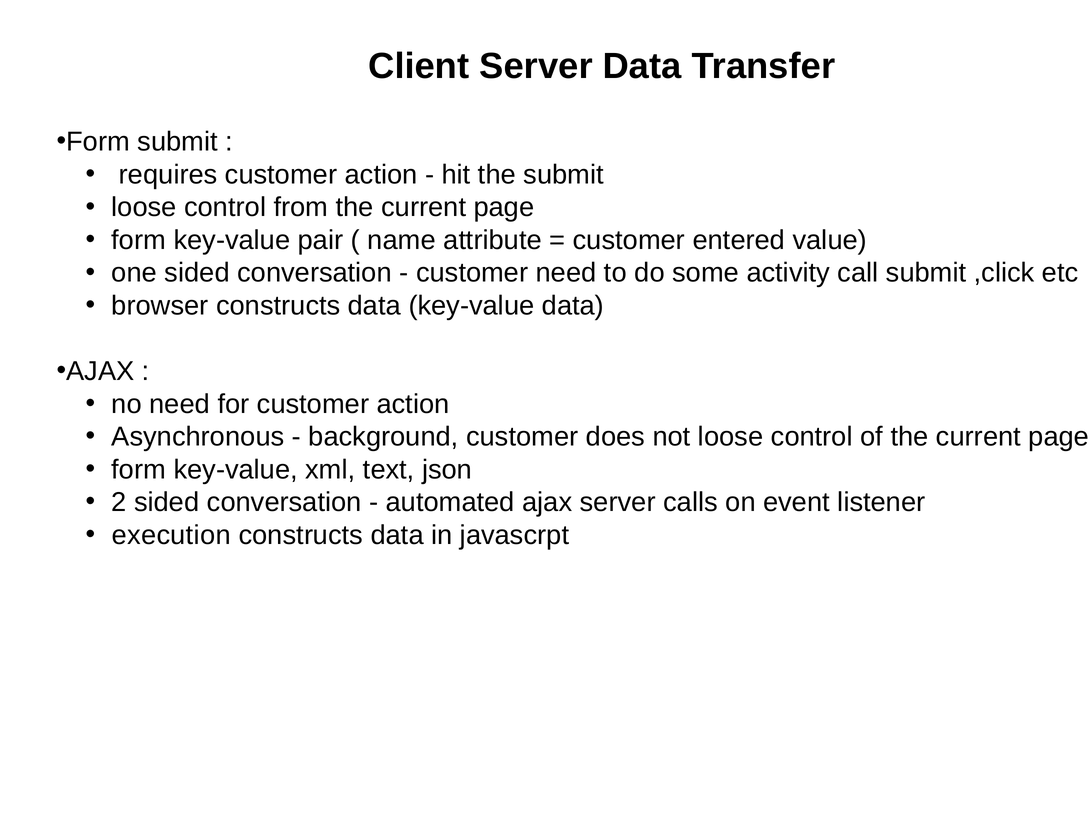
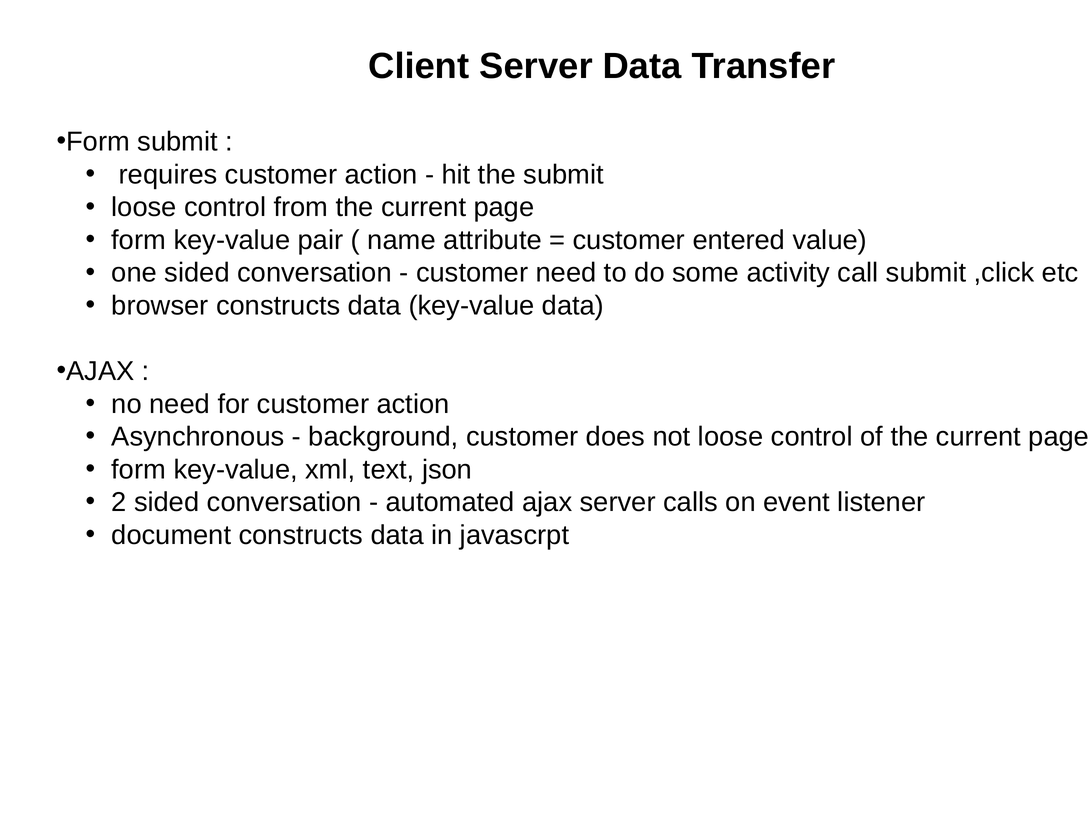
execution: execution -> document (171, 535)
